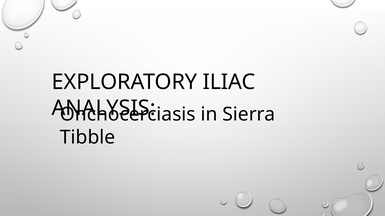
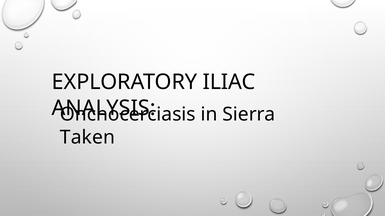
Tibble: Tibble -> Taken (88, 138)
